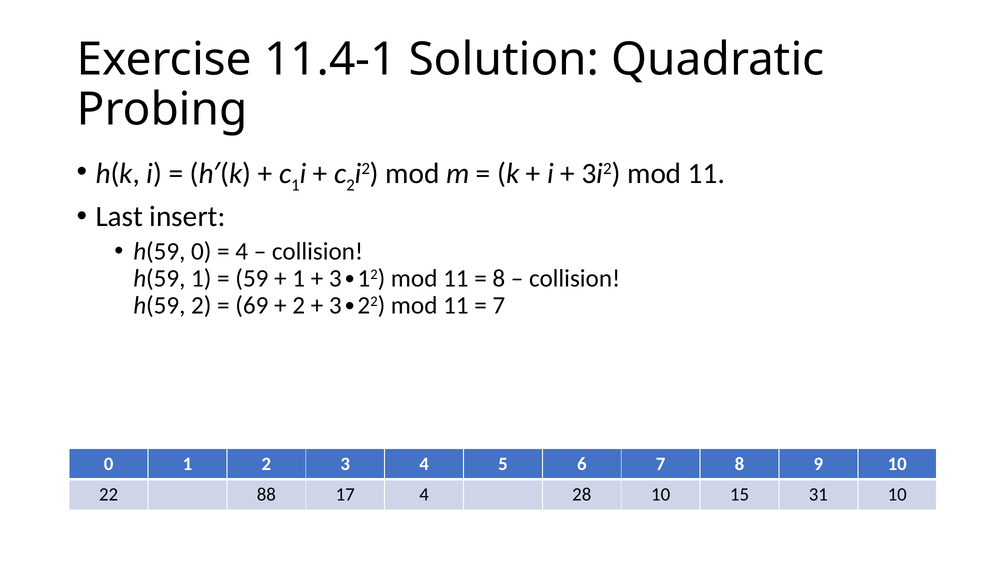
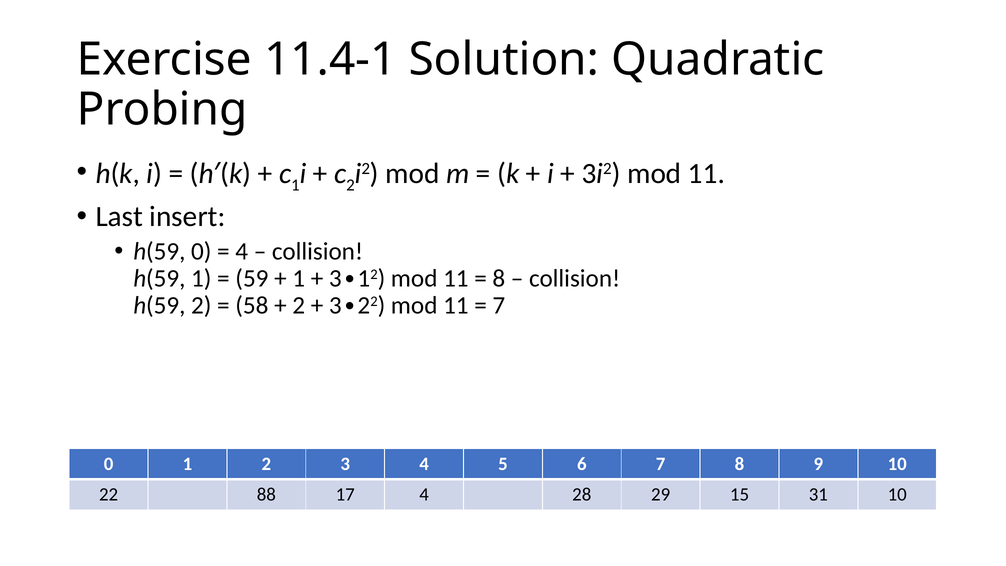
69: 69 -> 58 (252, 305)
28 10: 10 -> 29 (661, 495)
